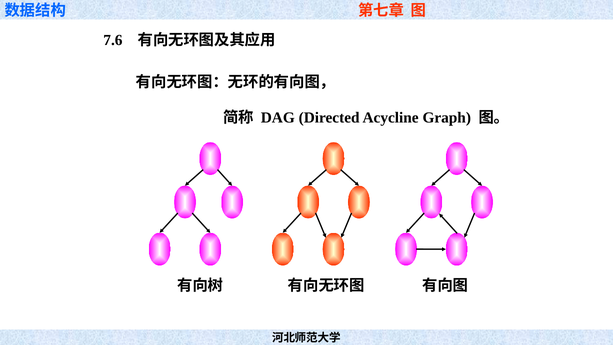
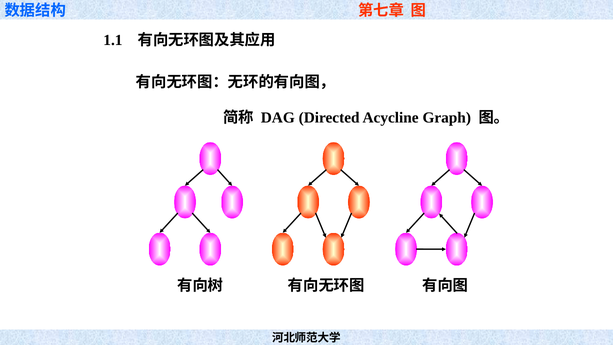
7.6: 7.6 -> 1.1 (113, 40)
